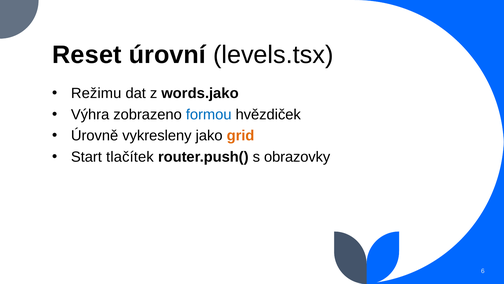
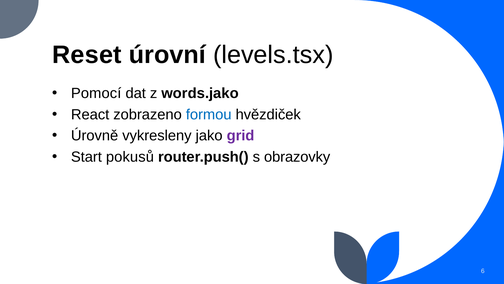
Režimu: Režimu -> Pomocí (96, 93)
Výhra: Výhra -> React (90, 114)
grid colour: orange -> purple (241, 135)
tlačítek: tlačítek -> pokusů (130, 157)
